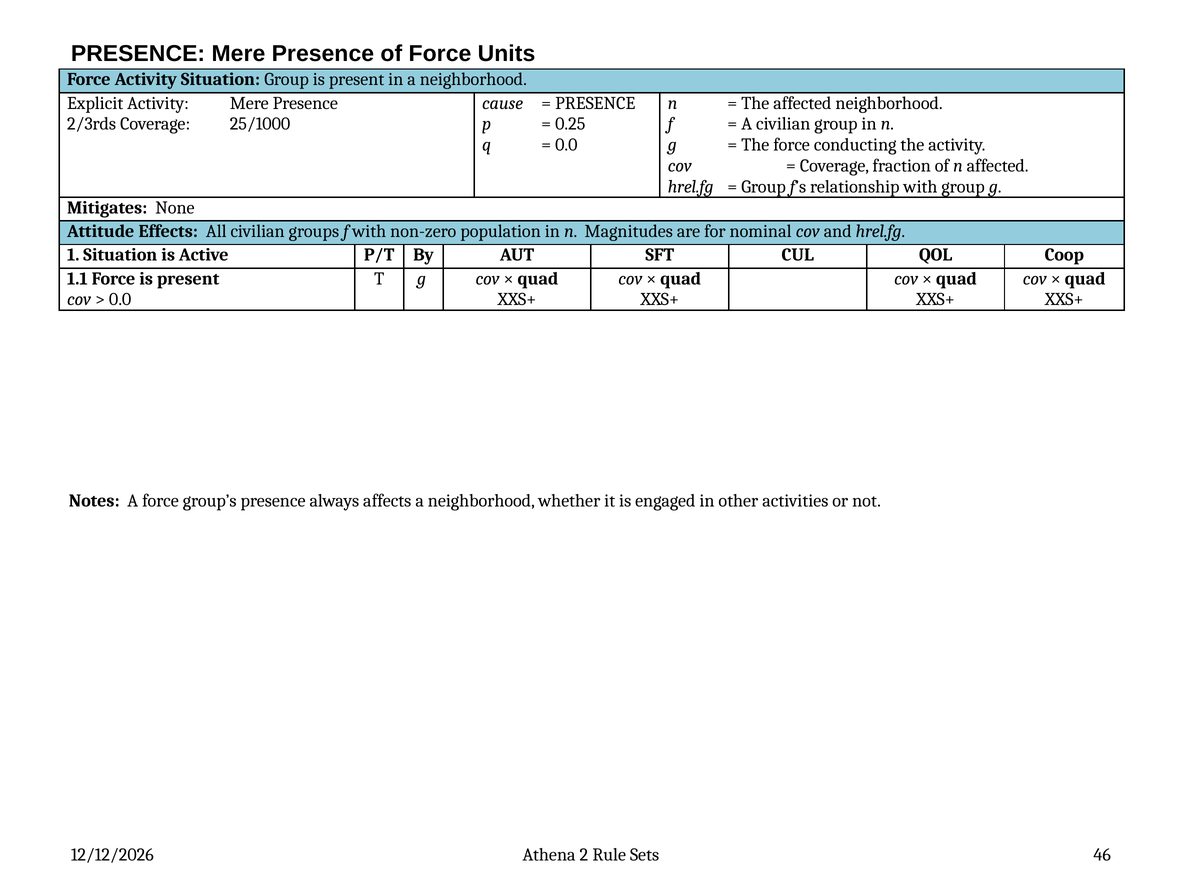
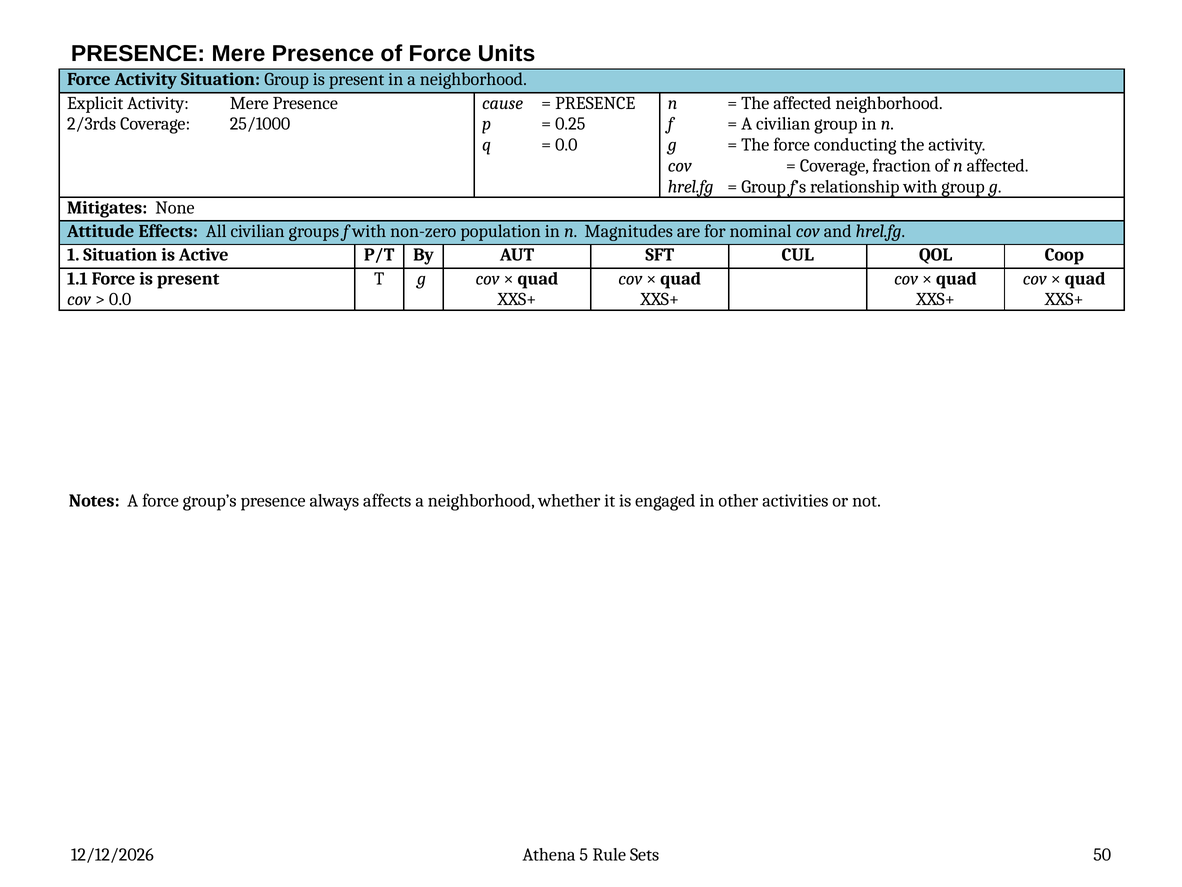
2: 2 -> 5 (584, 854)
46: 46 -> 50 (1102, 854)
